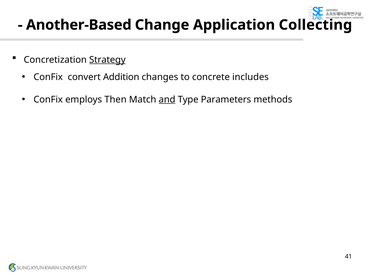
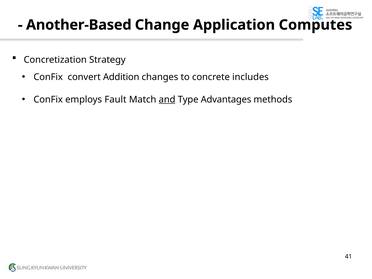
Collecting: Collecting -> Computes (316, 25)
Strategy underline: present -> none (107, 60)
Then: Then -> Fault (115, 99)
Parameters: Parameters -> Advantages (226, 99)
